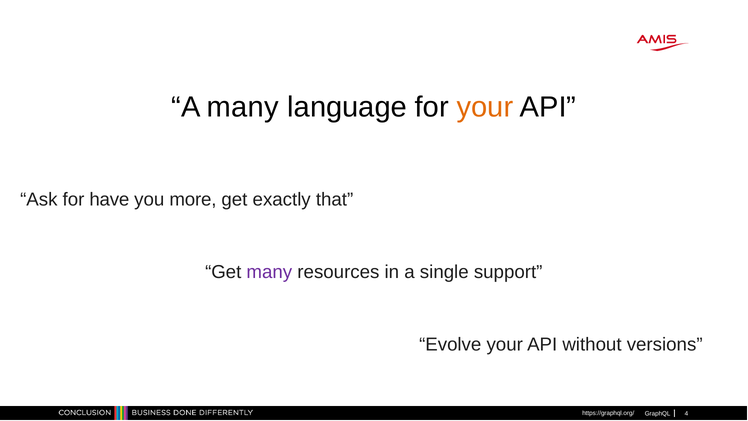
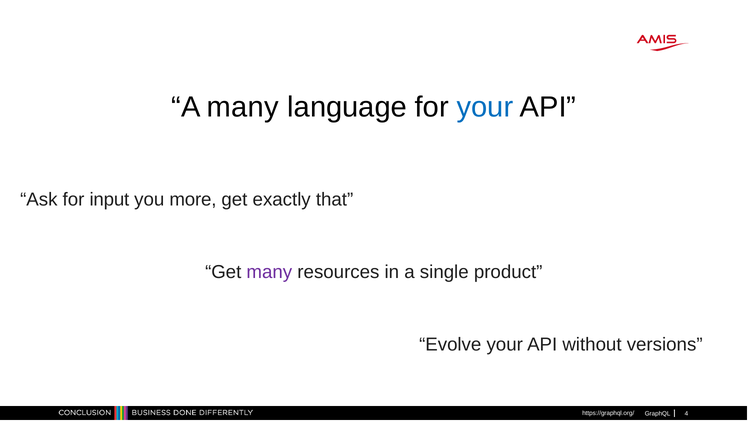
your colour: orange -> blue (485, 107)
have: have -> input (109, 199)
support: support -> product (508, 272)
